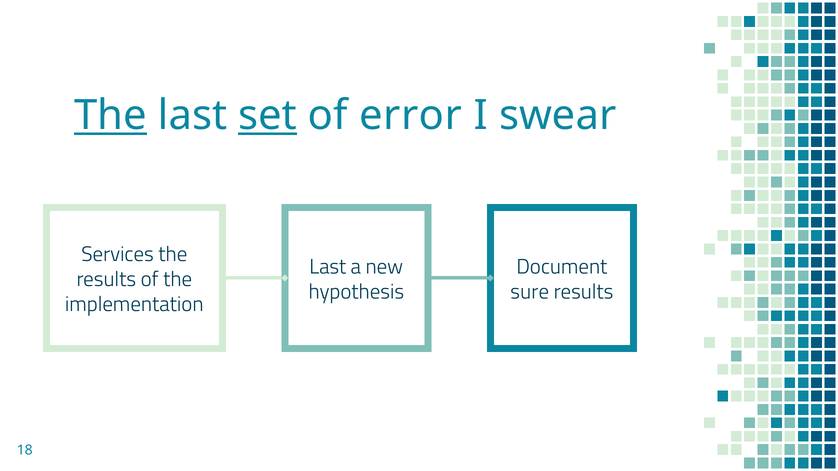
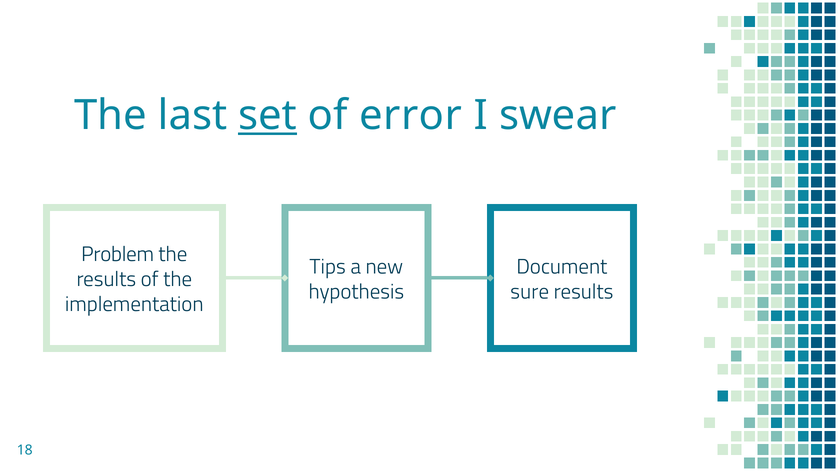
The underline: present -> none (111, 116)
Services: Services -> Problem (118, 255)
Last: Last -> Tips (328, 267)
